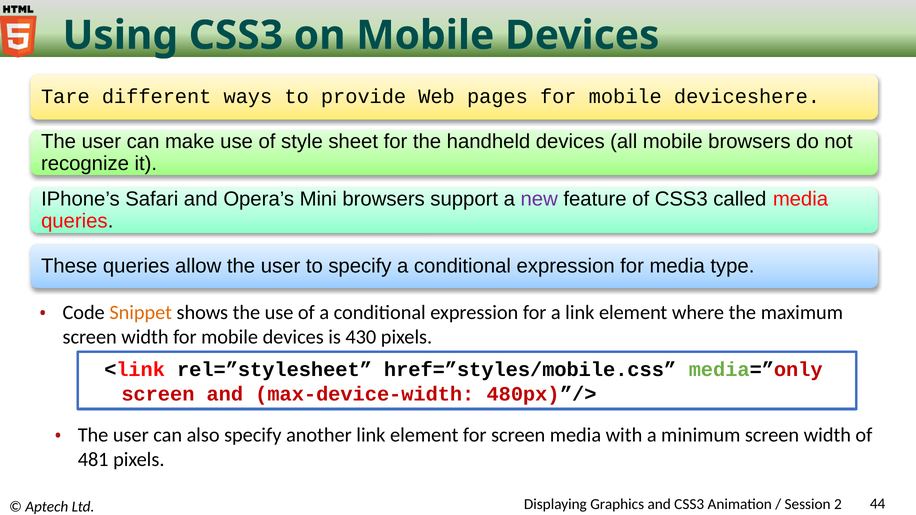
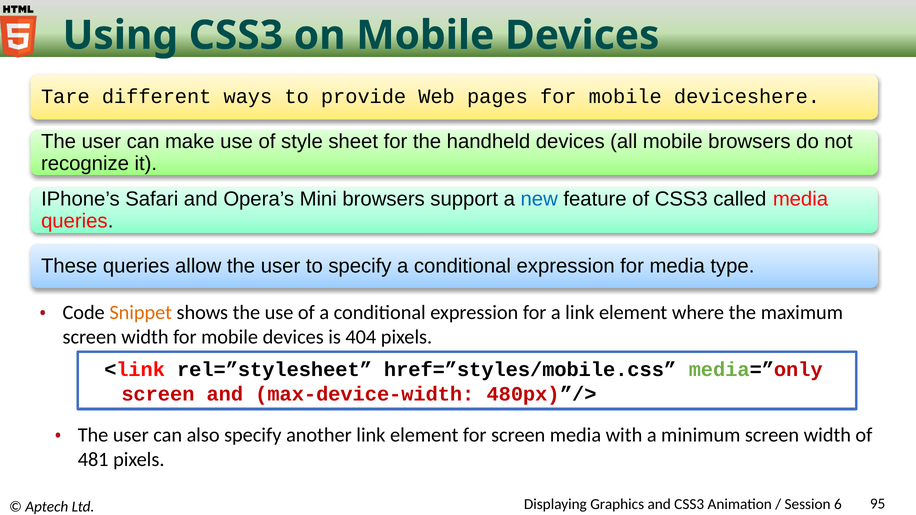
new colour: purple -> blue (539, 199)
430: 430 -> 404 (361, 337)
2: 2 -> 6 (838, 504)
44: 44 -> 95 (878, 504)
